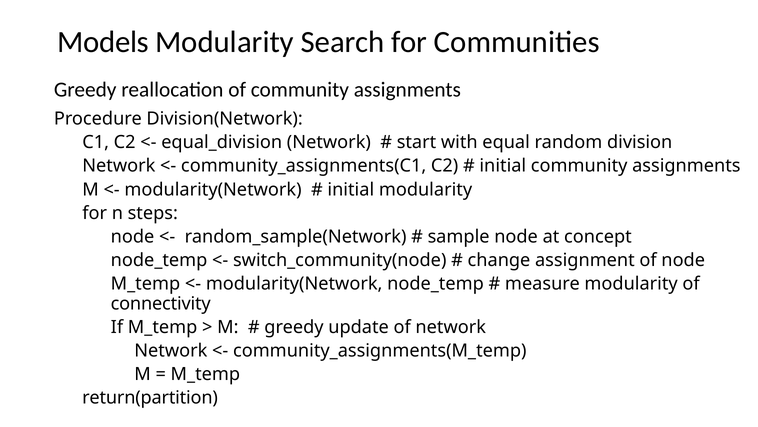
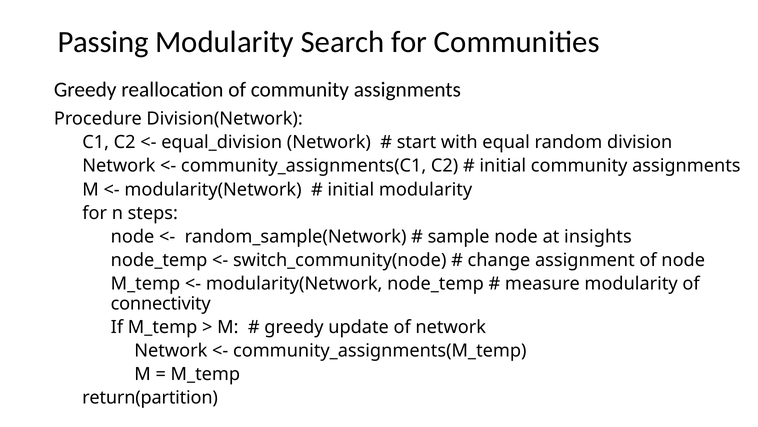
Models: Models -> Passing (103, 42)
concept: concept -> insights (598, 236)
